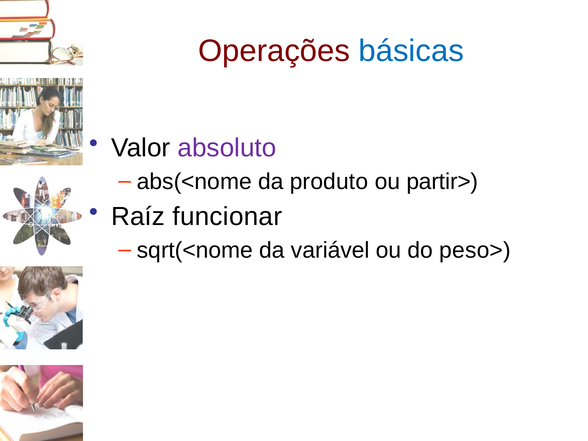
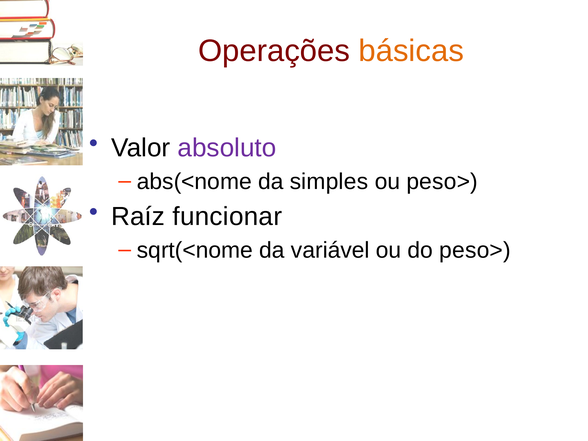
básicas colour: blue -> orange (411, 51)
produto: produto -> simples (329, 182)
ou partir>: partir> -> peso> (442, 182)
